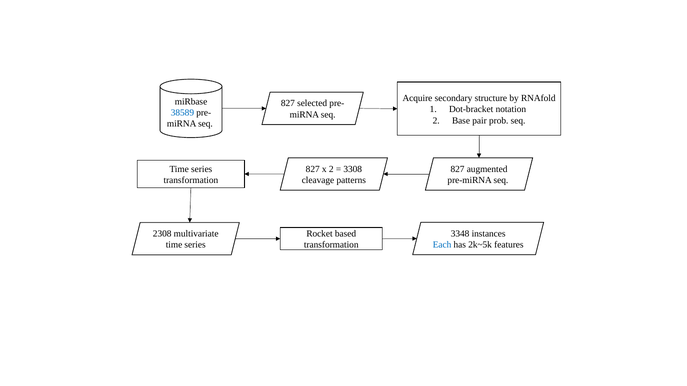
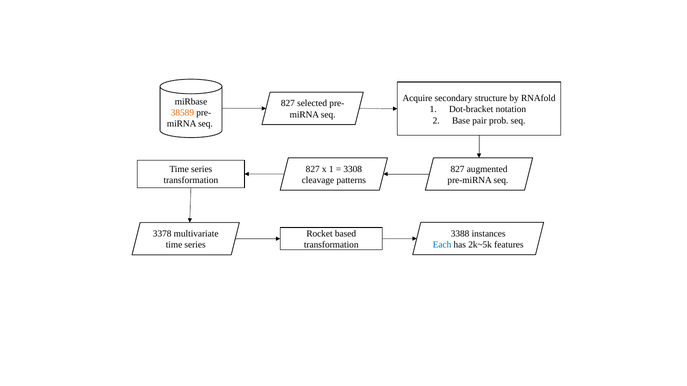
38589 colour: blue -> orange (182, 113)
x 2: 2 -> 1 (331, 169)
3348: 3348 -> 3388 (460, 234)
2308: 2308 -> 3378 (162, 234)
